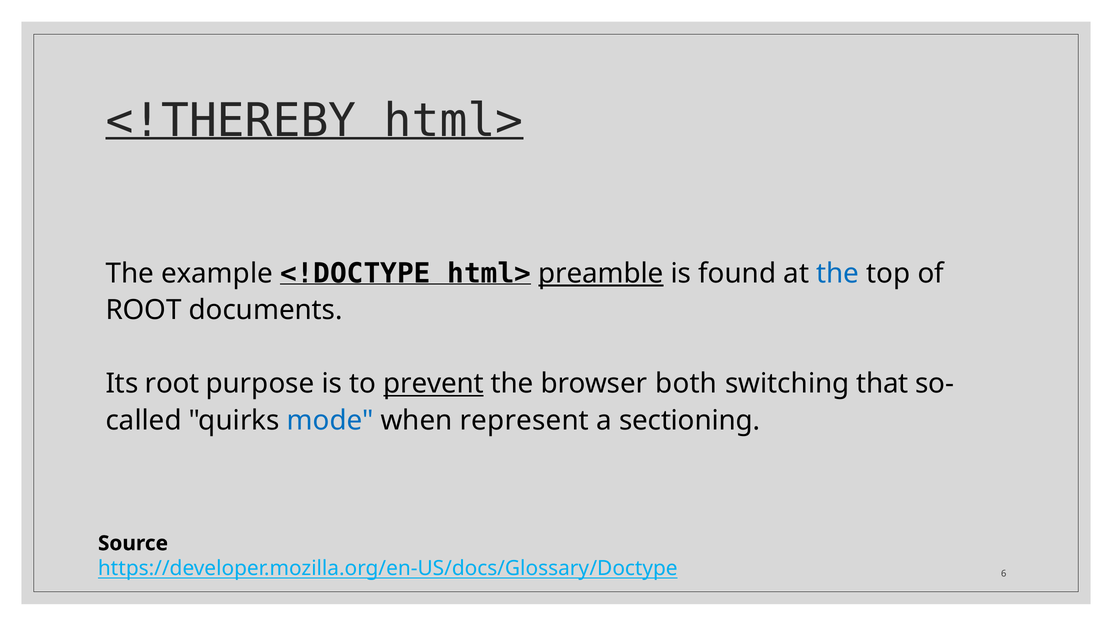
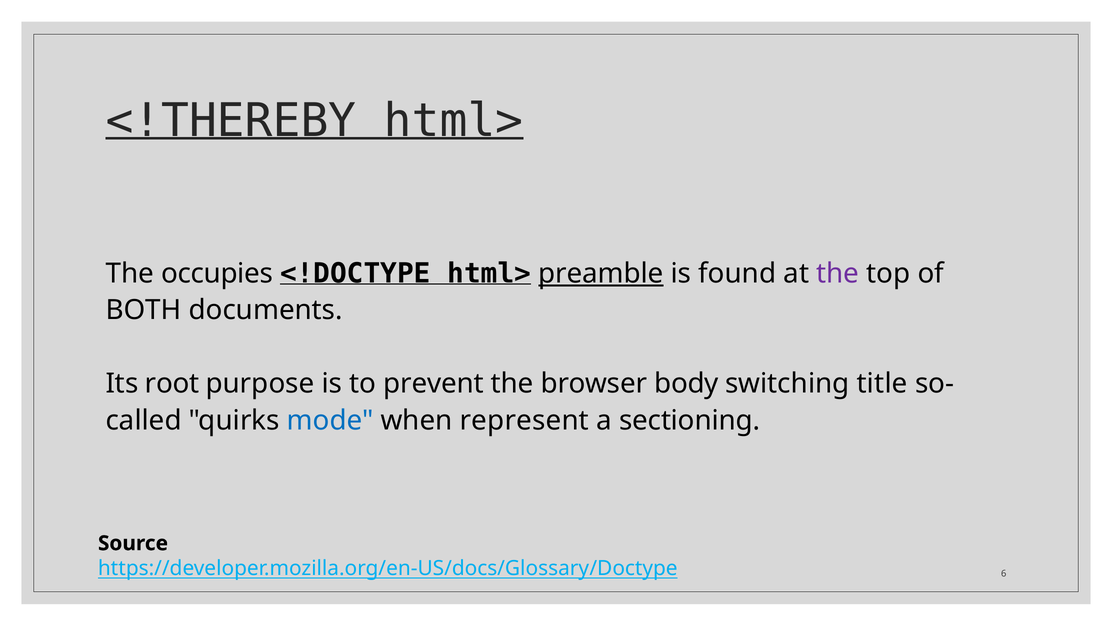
example: example -> occupies (217, 273)
the colour: blue -> purple (838, 273)
ROOT: ROOT -> BOTH (144, 310)
prevent underline: present -> none (434, 383)
both: both -> body (686, 383)
that: that -> title (882, 383)
